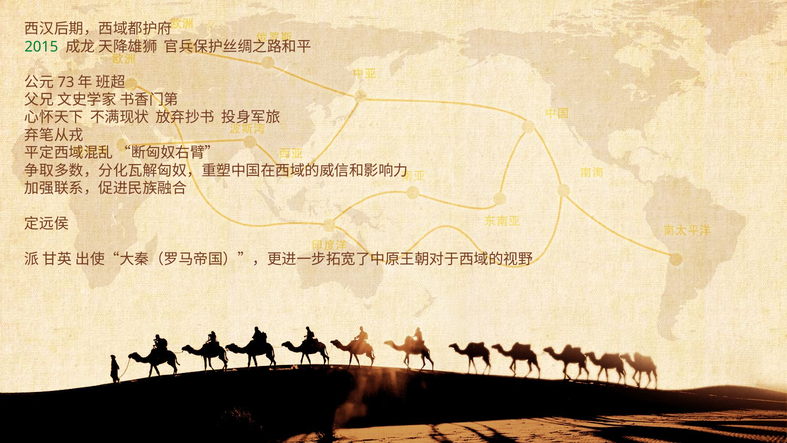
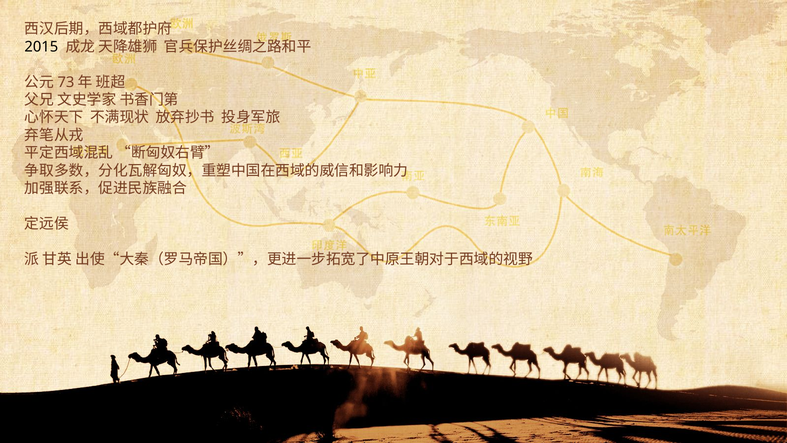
2015 colour: green -> black (41, 47)
